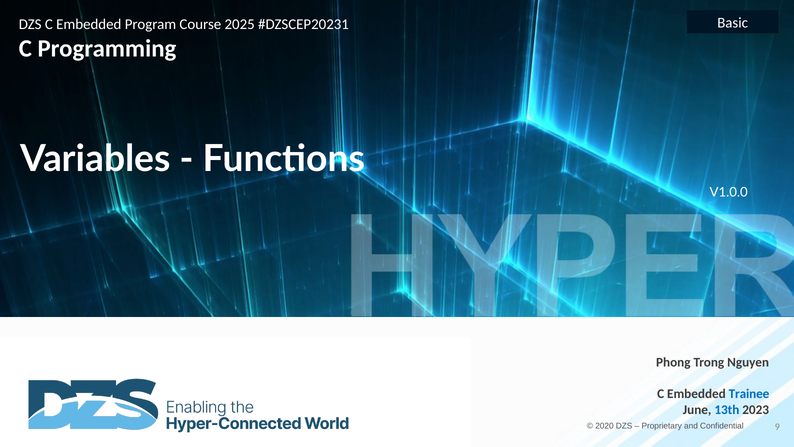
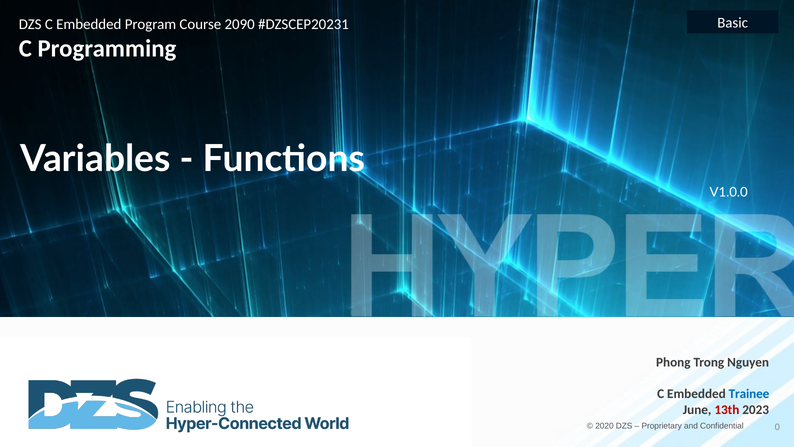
2025: 2025 -> 2090 (240, 24)
13th colour: blue -> red (727, 409)
9: 9 -> 0 (777, 426)
